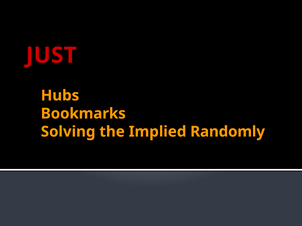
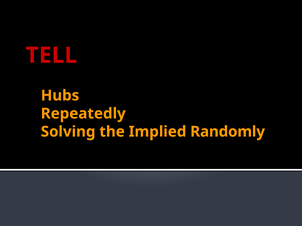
JUST: JUST -> TELL (51, 55)
Bookmarks: Bookmarks -> Repeatedly (83, 114)
